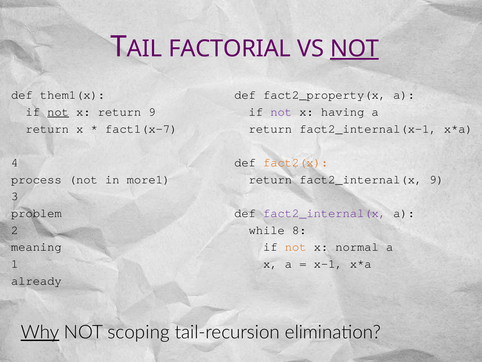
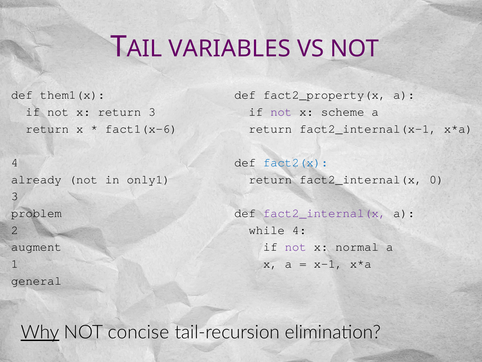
FACTORIAL: FACTORIAL -> VARIABLES (230, 49)
NOT underline: present -> none (355, 49)
not underline: present -> none (58, 112)
return 9: 9 -> 3 (152, 112)
having: having -> scheme (343, 112)
fact1(x-7: fact1(x-7 -> fact1(x-6 (141, 129)
fact2(x colour: orange -> blue (296, 162)
process: process -> already (36, 179)
more1: more1 -> only1 (148, 179)
fact2_internal(x 9: 9 -> 0 (437, 179)
while 8: 8 -> 4 (299, 230)
meaning: meaning -> augment (36, 247)
not colour: orange -> purple (296, 247)
already: already -> general (36, 280)
scoping: scoping -> concise (139, 332)
